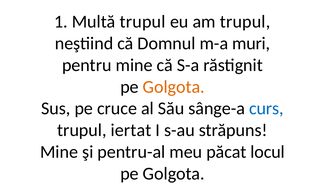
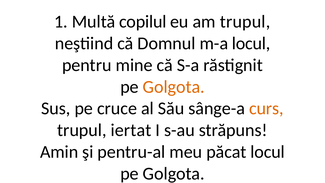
Multă trupul: trupul -> copilul (143, 22)
m-a muri: muri -> locul (251, 43)
curs colour: blue -> orange (266, 108)
Mine: Mine -> Amin (59, 152)
